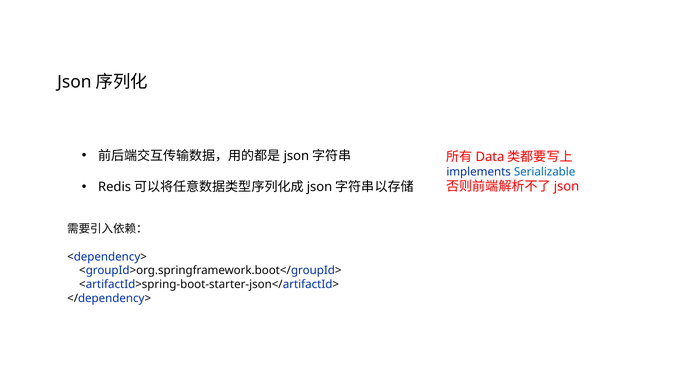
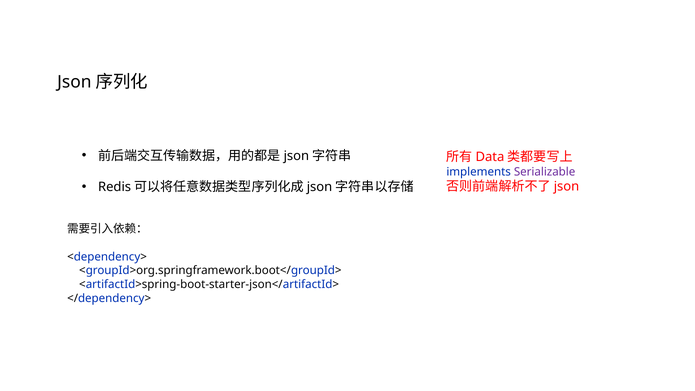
Serializable colour: blue -> purple (545, 172)
